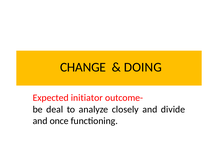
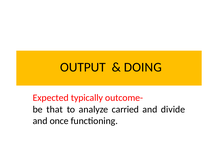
CHANGE: CHANGE -> OUTPUT (83, 67)
initiator: initiator -> typically (87, 98)
deal: deal -> that (55, 110)
closely: closely -> carried (125, 110)
